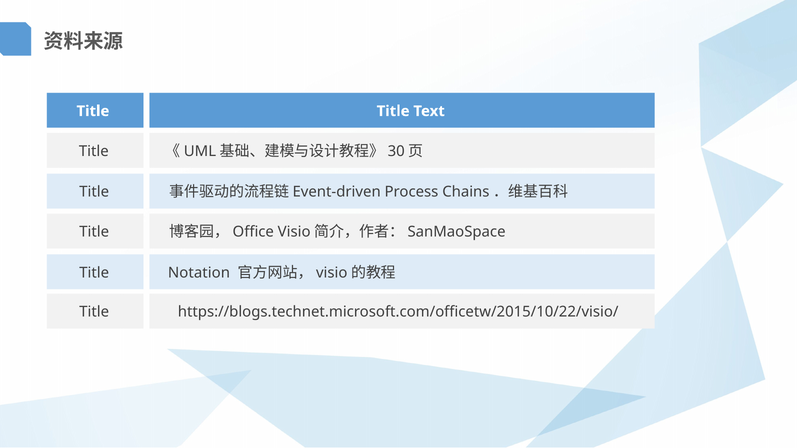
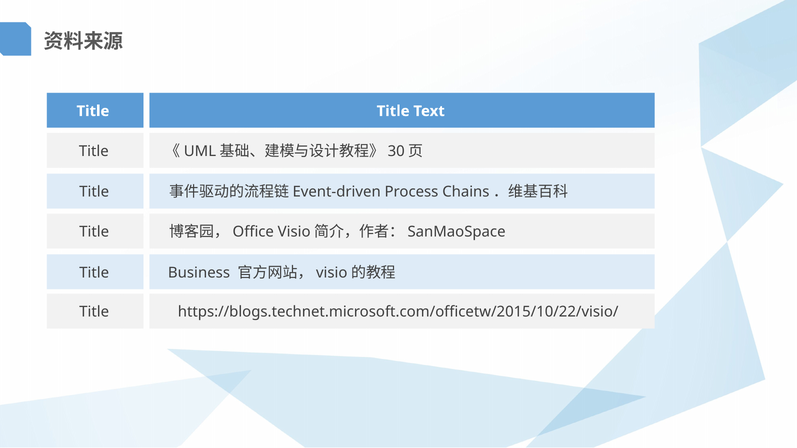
Notation: Notation -> Business (199, 273)
